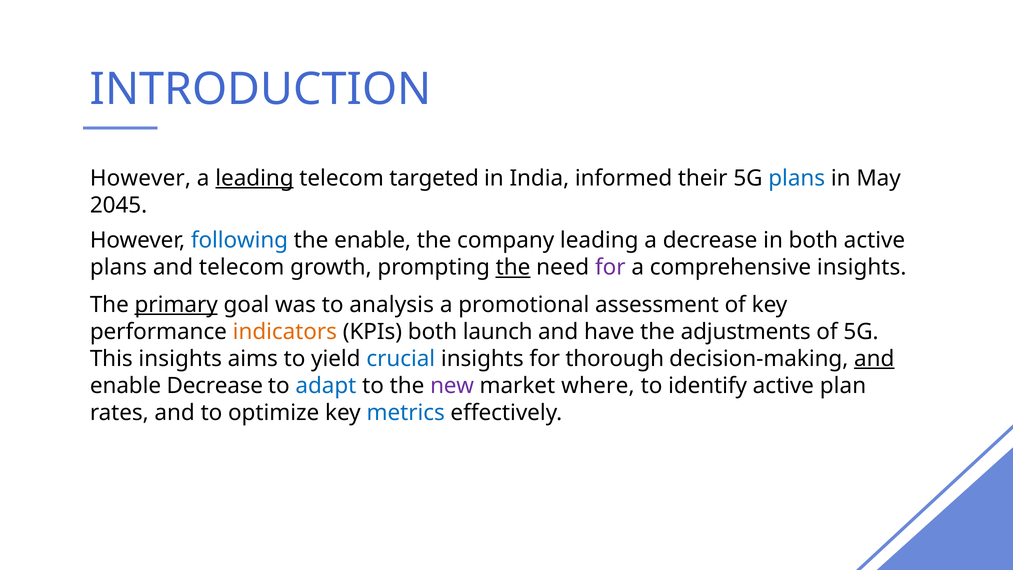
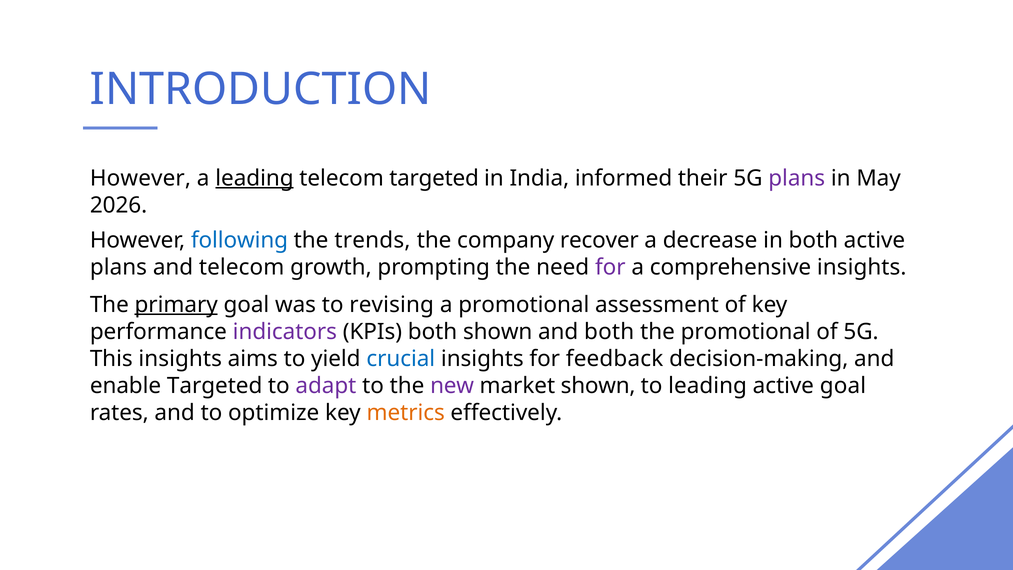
plans colour: blue -> purple (797, 178)
2045: 2045 -> 2026 (119, 205)
the enable: enable -> trends (372, 240)
company leading: leading -> recover (599, 240)
the underline: present -> none (513, 267)
analysis: analysis -> revising (392, 305)
indicators colour: orange -> purple (285, 332)
both launch: launch -> shown (498, 332)
and have: have -> both (609, 332)
the adjustments: adjustments -> promotional (746, 332)
thorough: thorough -> feedback (615, 359)
and underline: present -> none (874, 359)
enable Decrease: Decrease -> Targeted (215, 386)
adapt colour: blue -> purple (326, 386)
market where: where -> shown (598, 386)
to identify: identify -> leading (708, 386)
active plan: plan -> goal (843, 386)
metrics colour: blue -> orange (406, 413)
